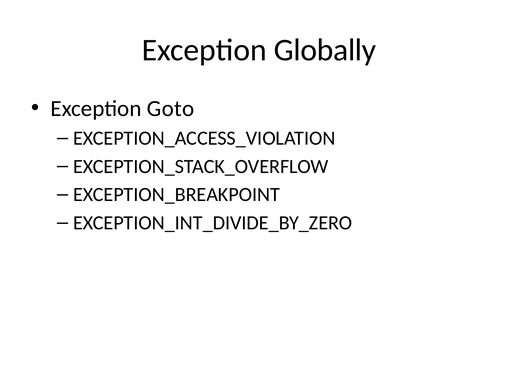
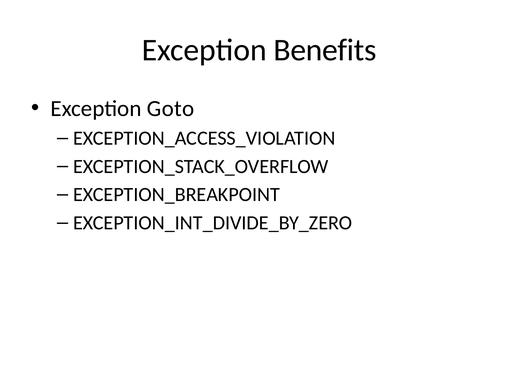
Globally: Globally -> Benefits (325, 50)
